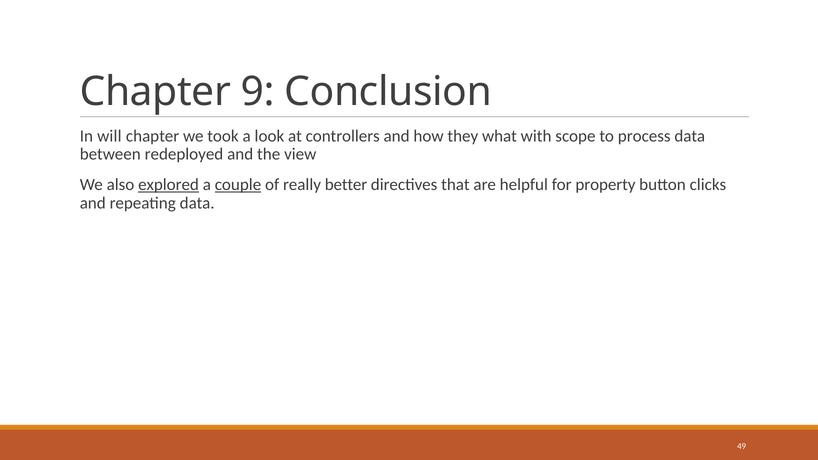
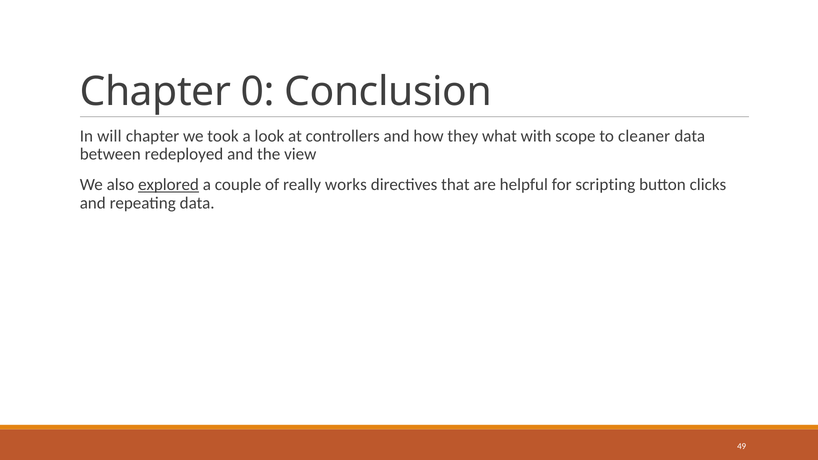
9: 9 -> 0 (258, 92)
process: process -> cleaner (644, 136)
couple underline: present -> none (238, 185)
better: better -> works (346, 185)
property: property -> scripting (605, 185)
